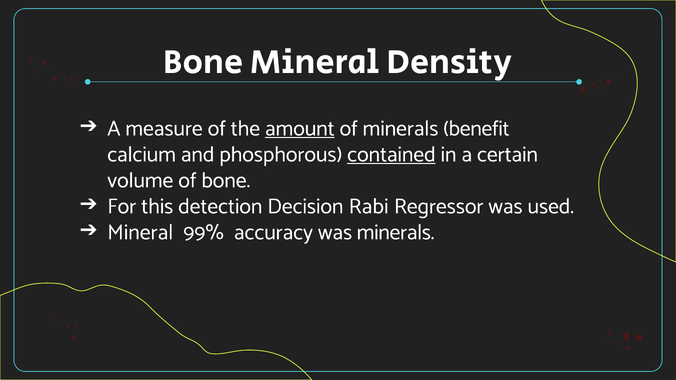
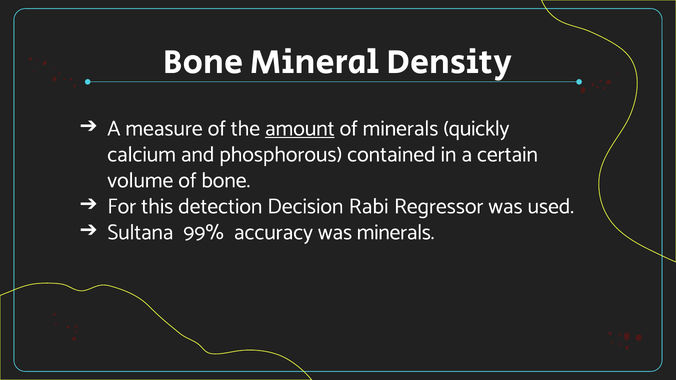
benefit: benefit -> quickly (476, 128)
contained underline: present -> none (391, 154)
Mineral: Mineral -> Sultana (140, 232)
